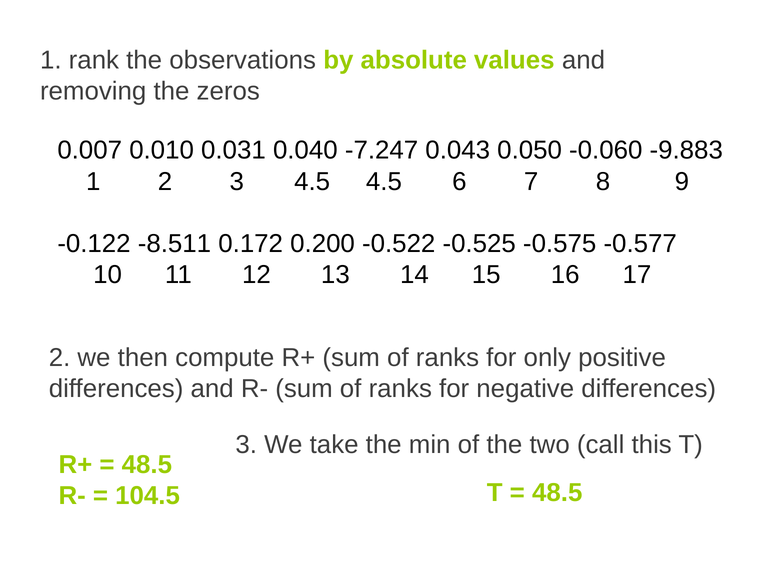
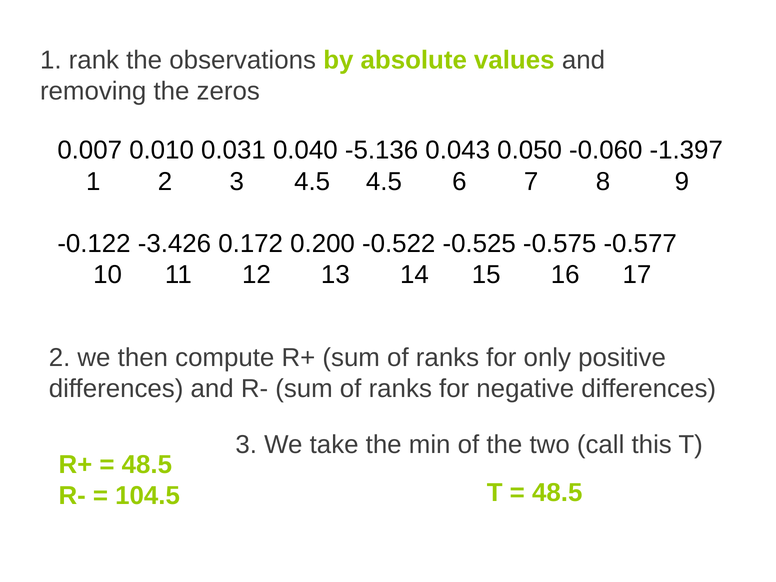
-7.247: -7.247 -> -5.136 (382, 150)
-9.883: -9.883 -> -1.397 (686, 150)
-8.511: -8.511 -> -3.426 (174, 244)
